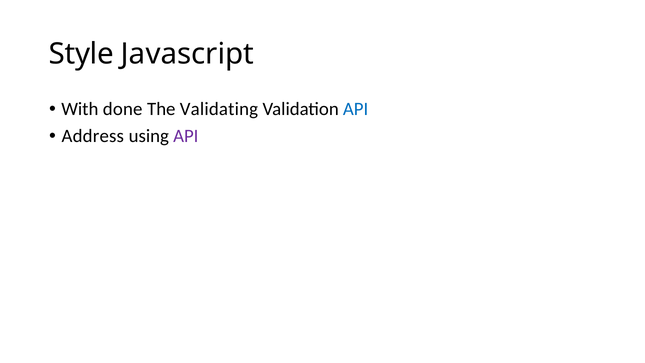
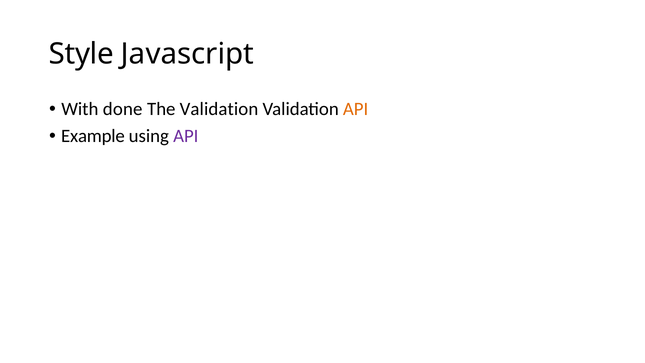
The Validating: Validating -> Validation (219, 109)
API colour: blue -> orange (356, 109)
Address: Address -> Example (93, 136)
